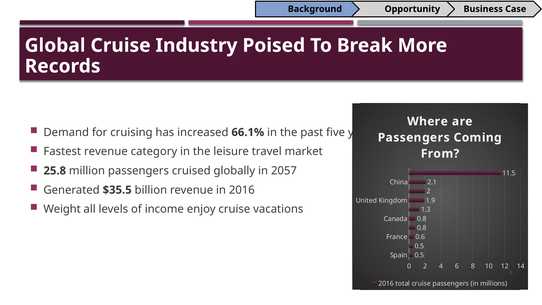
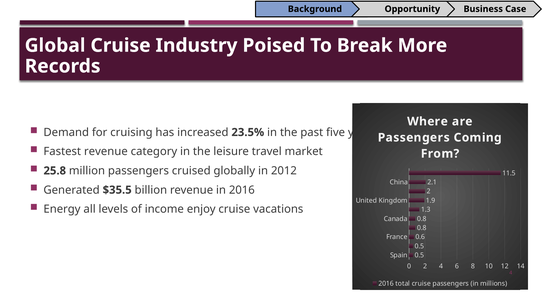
66.1%: 66.1% -> 23.5% (248, 132)
2057: 2057 -> 2012 (284, 171)
Weight: Weight -> Energy (62, 209)
